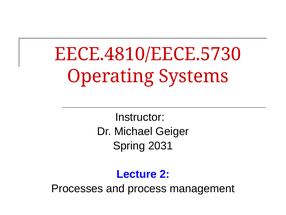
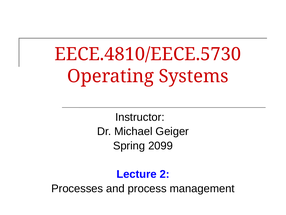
2031: 2031 -> 2099 (161, 145)
